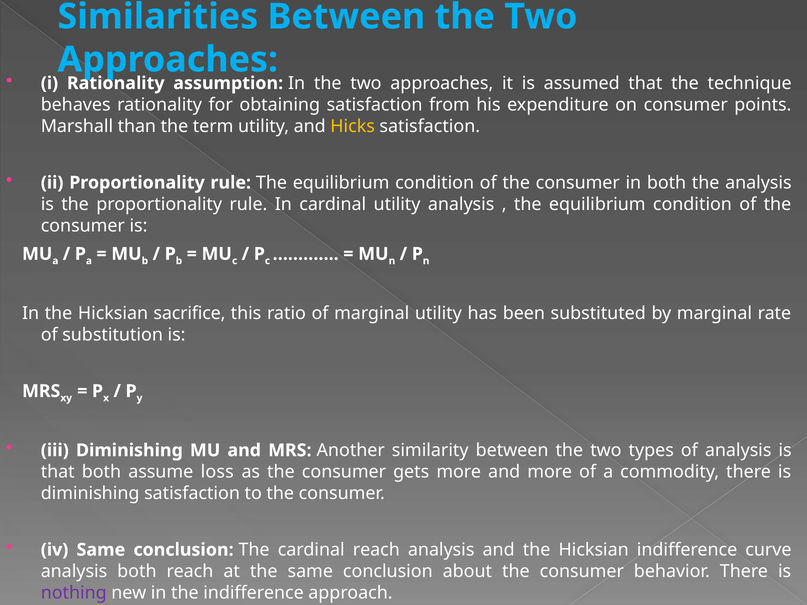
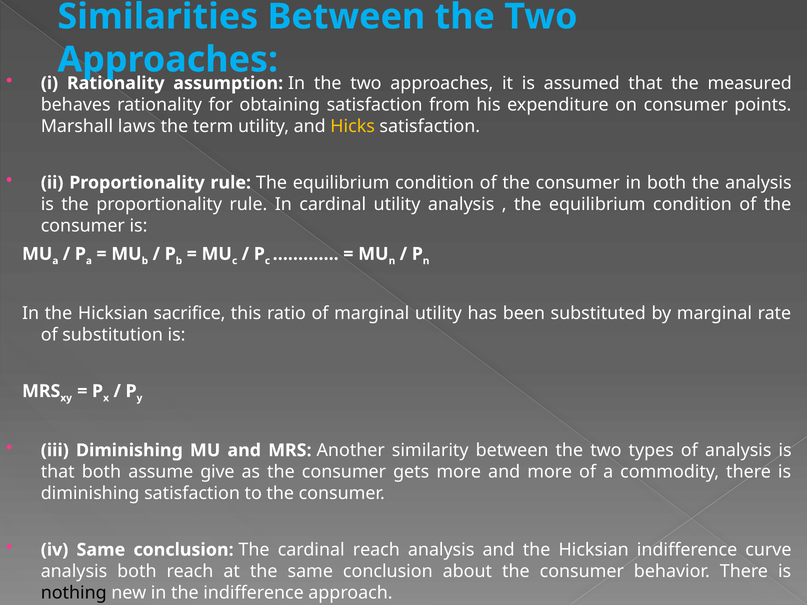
technique: technique -> measured (750, 83)
than: than -> laws (137, 126)
loss: loss -> give (217, 472)
nothing colour: purple -> black (74, 593)
